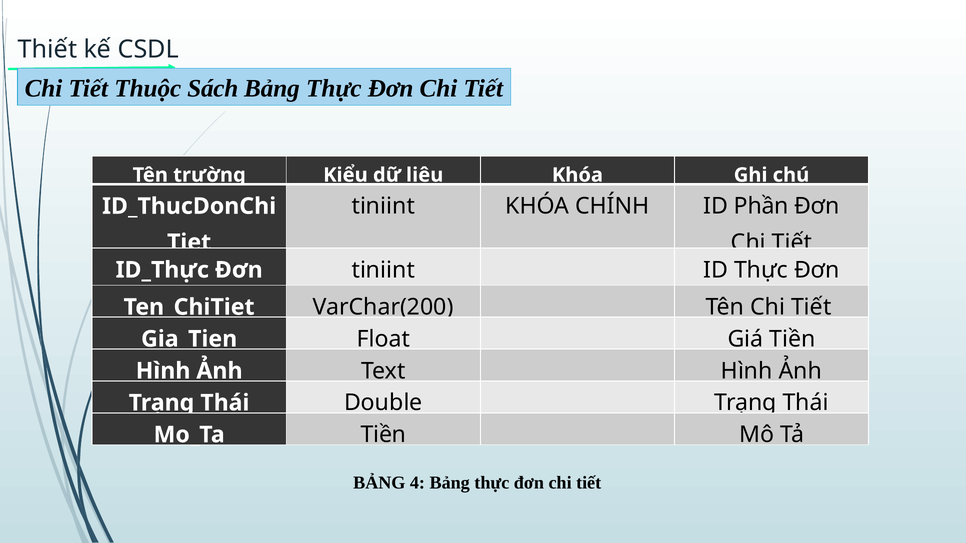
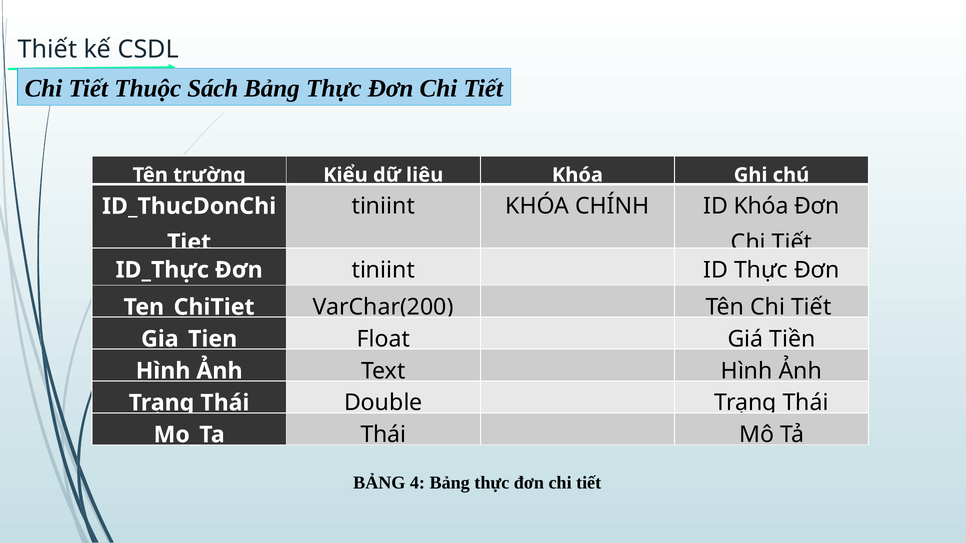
ID Phần: Phần -> Khóa (761, 206)
Tiền: Tiền -> Thái (383, 435)
